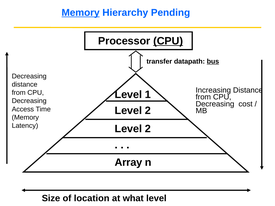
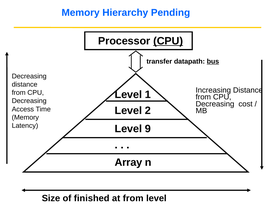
Memory underline: present -> none (81, 13)
2: 2 -> 9 (148, 129)
location: location -> finished (92, 199)
at what: what -> from (133, 199)
